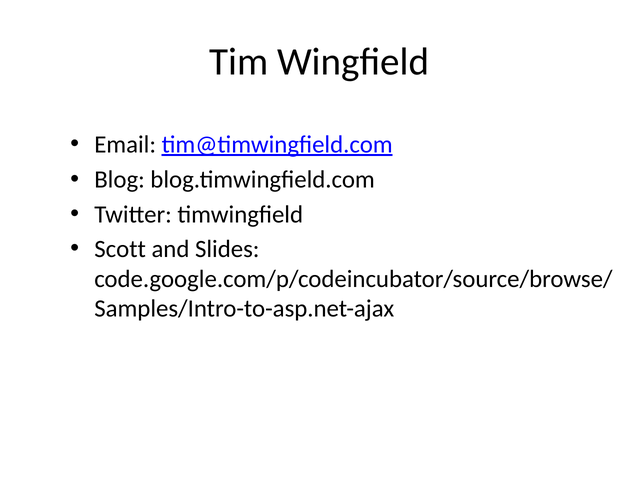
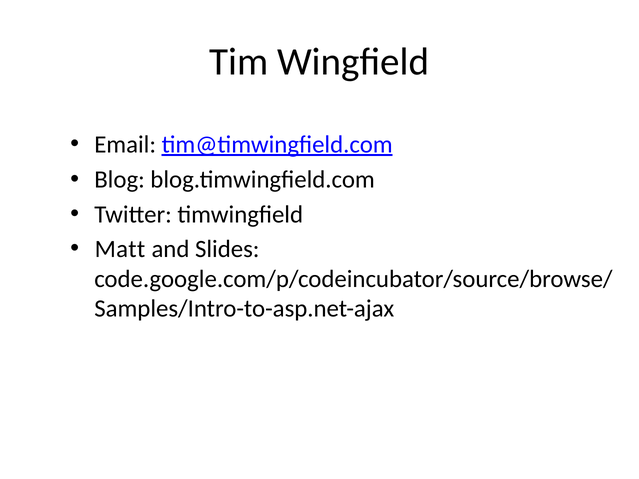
Scott: Scott -> Matt (120, 249)
